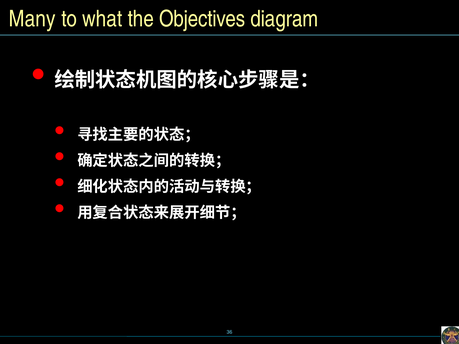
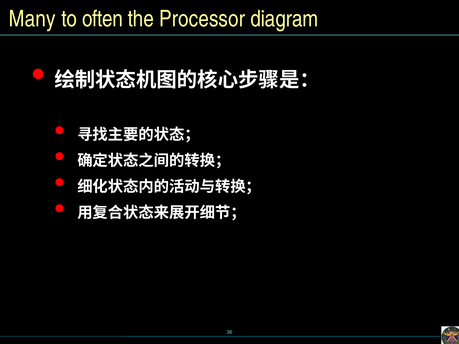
what: what -> often (102, 19)
Objectives: Objectives -> Processor (202, 19)
